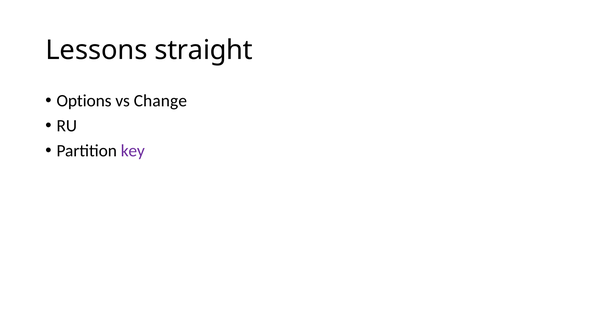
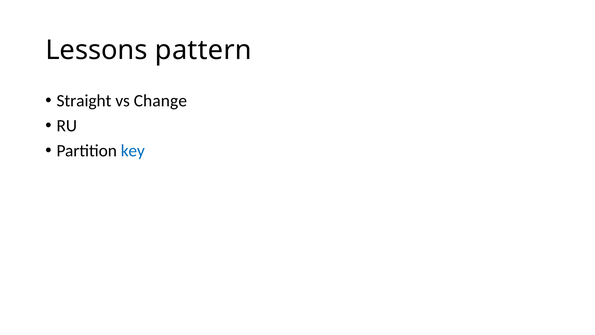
straight: straight -> pattern (203, 50)
Options: Options -> Straight (84, 101)
key colour: purple -> blue (133, 150)
